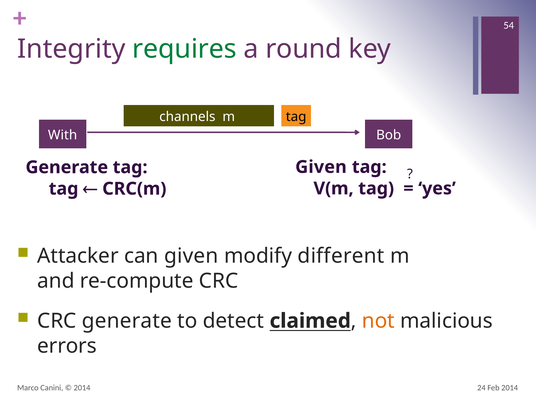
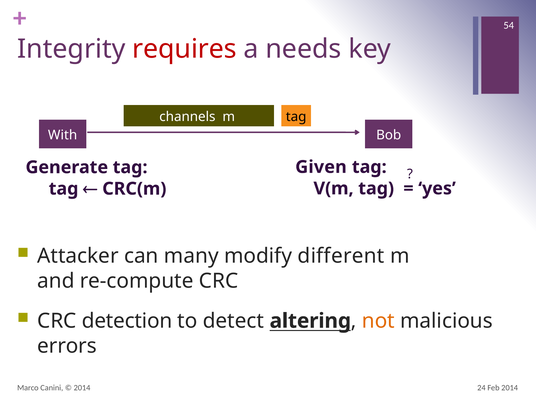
requires colour: green -> red (184, 49)
round: round -> needs (303, 49)
can given: given -> many (191, 256)
CRC generate: generate -> detection (127, 321)
claimed: claimed -> altering (310, 321)
